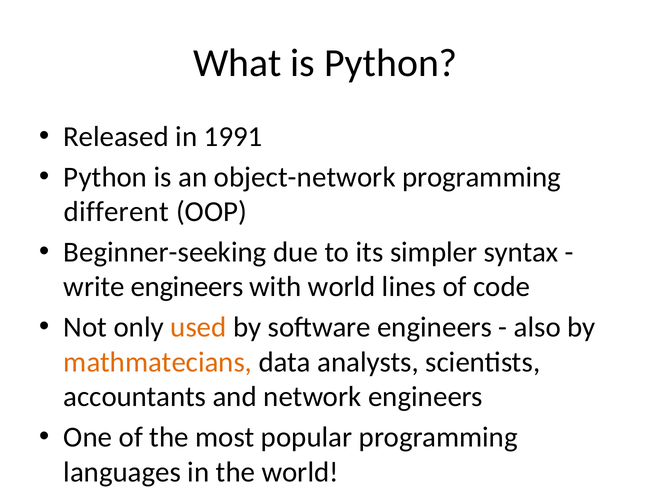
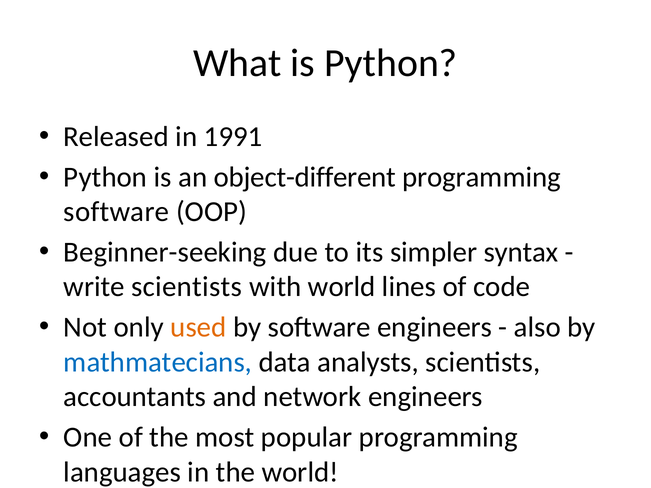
object-network: object-network -> object-different (305, 177)
different: different -> software (116, 212)
write engineers: engineers -> scientists (187, 287)
mathmatecians colour: orange -> blue (158, 362)
